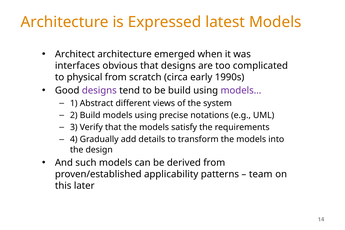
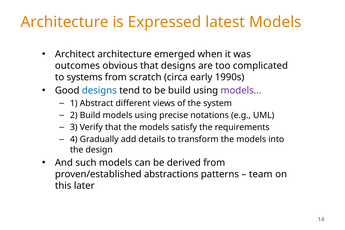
interfaces: interfaces -> outcomes (77, 66)
physical: physical -> systems (85, 77)
designs colour: purple -> blue (99, 91)
applicability: applicability -> abstractions (171, 174)
